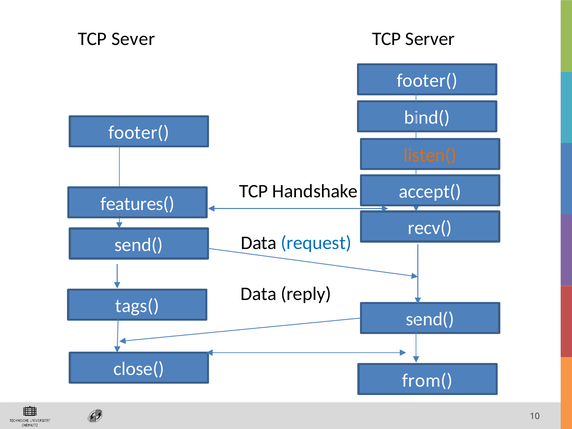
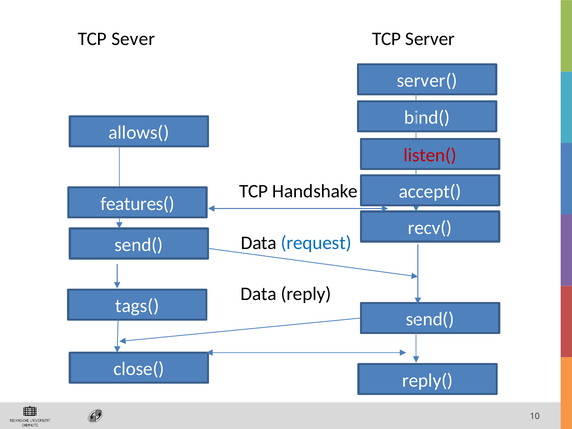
footer(: footer( -> server( (427, 81)
footer(: footer( -> allows( (139, 133)
listen( colour: orange -> red (430, 155)
from(: from( -> reply( (428, 380)
